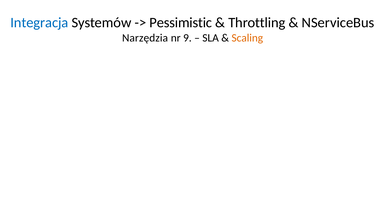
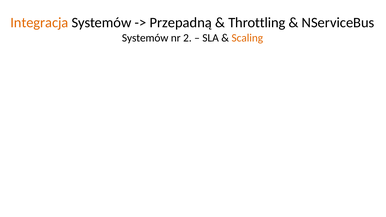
Integracja colour: blue -> orange (39, 23)
Pessimistic: Pessimistic -> Przepadną (181, 23)
Narzędzia: Narzędzia -> Systemów (145, 38)
9: 9 -> 2 (187, 38)
